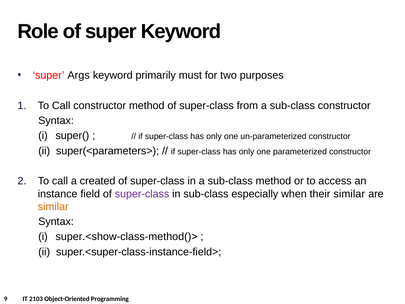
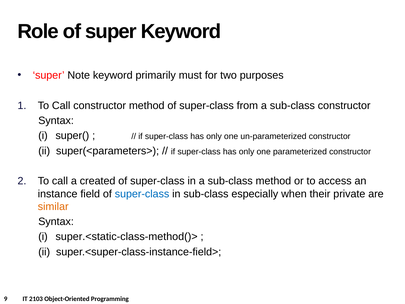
Args: Args -> Note (79, 75)
super-class colour: purple -> blue (142, 194)
their similar: similar -> private (349, 194)
super.<show-class-method()>: super.<show-class-method()> -> super.<static-class-method()> (127, 237)
